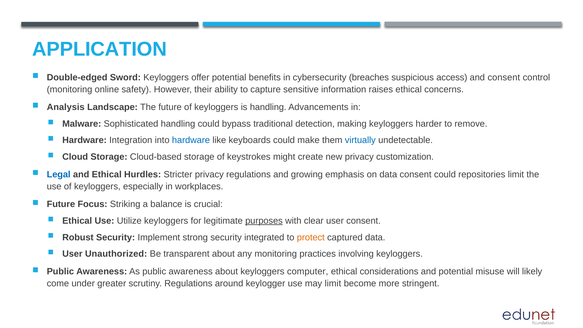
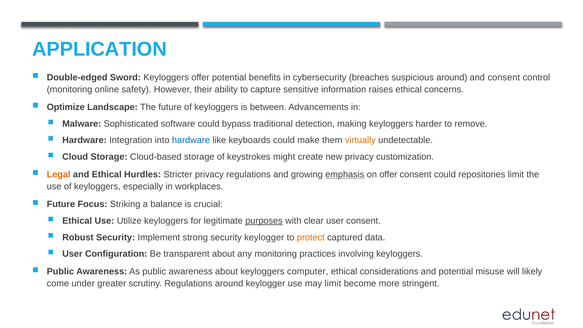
suspicious access: access -> around (452, 77)
Analysis: Analysis -> Optimize (66, 107)
is handling: handling -> between (268, 107)
Sophisticated handling: handling -> software (178, 124)
virtually colour: blue -> orange (360, 140)
Legal colour: blue -> orange (59, 175)
emphasis underline: none -> present (345, 175)
on data: data -> offer (388, 175)
security integrated: integrated -> keylogger (264, 237)
Unauthorized: Unauthorized -> Configuration (116, 254)
